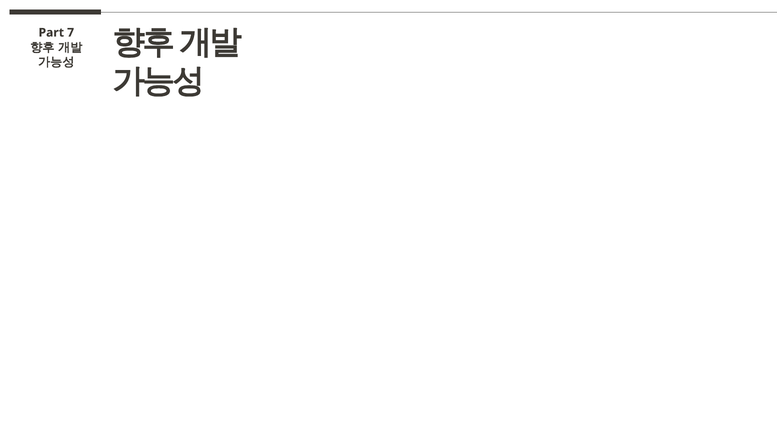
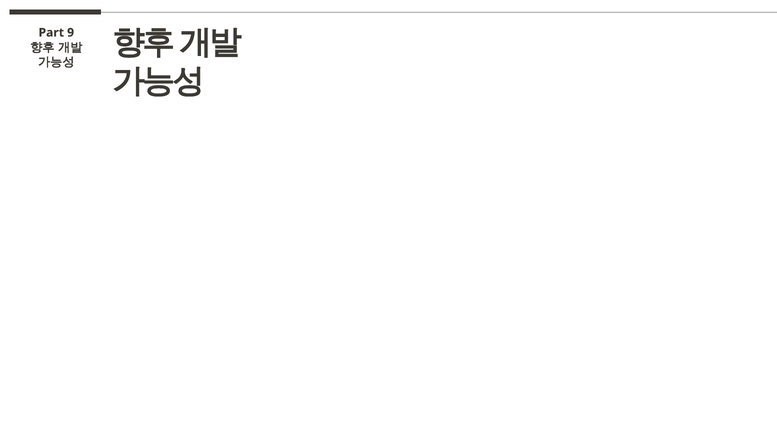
7: 7 -> 9 (71, 33)
